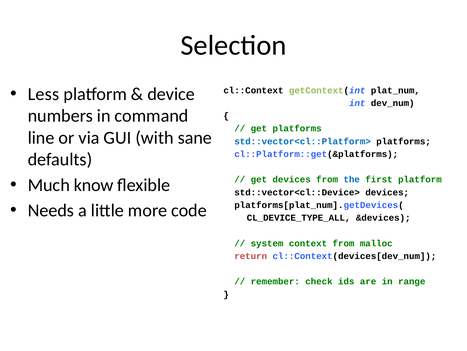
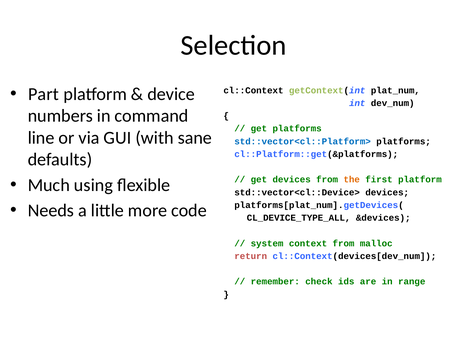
Less: Less -> Part (44, 94)
know: know -> using (94, 185)
the colour: blue -> orange (352, 179)
